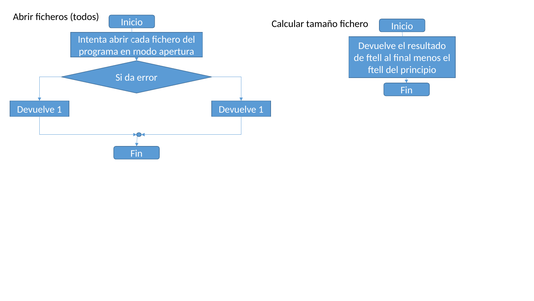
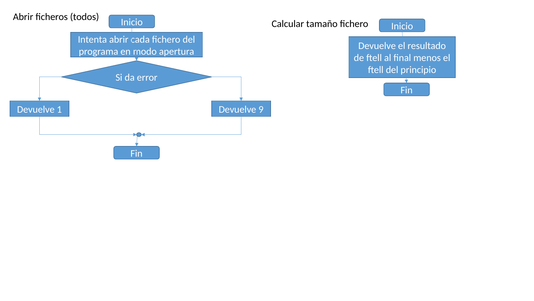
1 Devuelve 1: 1 -> 9 (261, 109)
